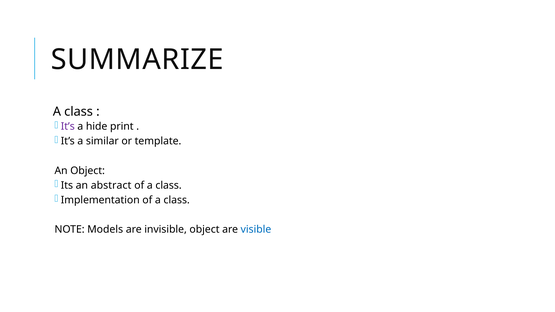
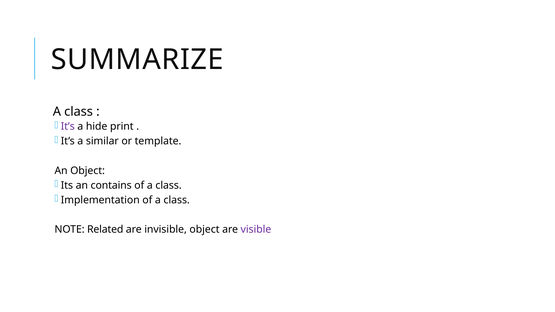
abstract: abstract -> contains (111, 185)
Models: Models -> Related (105, 230)
visible colour: blue -> purple (256, 230)
